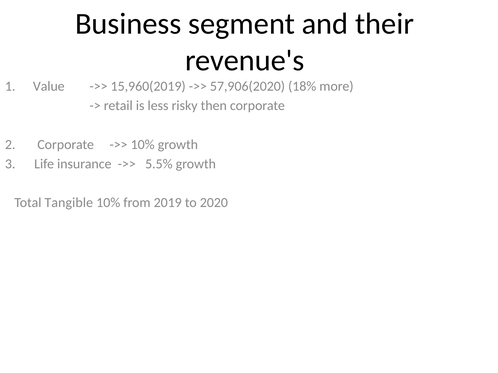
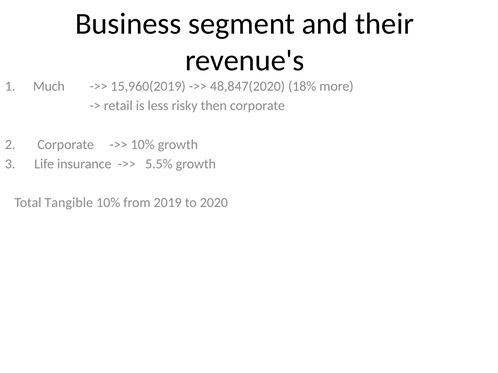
Value: Value -> Much (49, 86)
57,906(2020: 57,906(2020 -> 48,847(2020 (248, 86)
